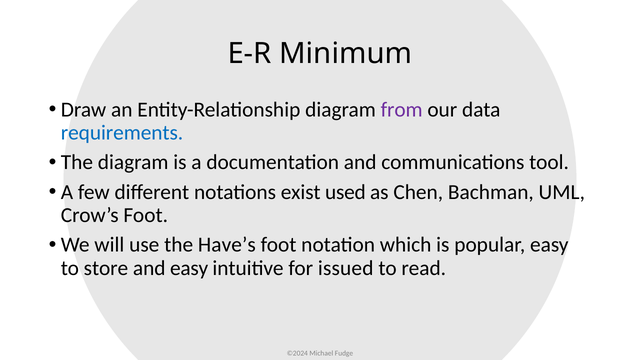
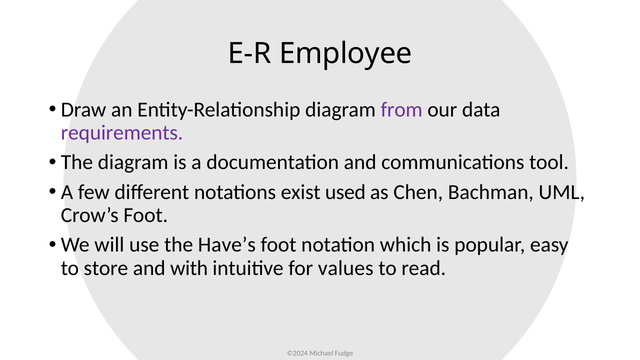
Minimum: Minimum -> Employee (346, 54)
requirements colour: blue -> purple (122, 133)
and easy: easy -> with (189, 268)
issued: issued -> values (346, 268)
